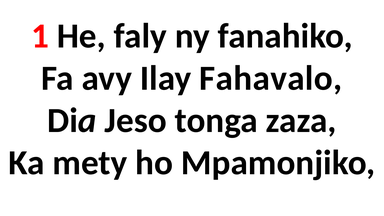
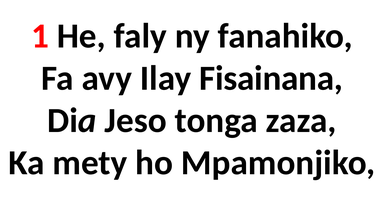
Fahavalo: Fahavalo -> Fisainana (271, 78)
